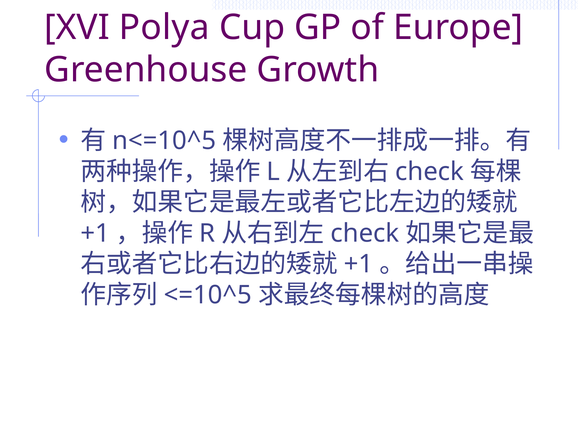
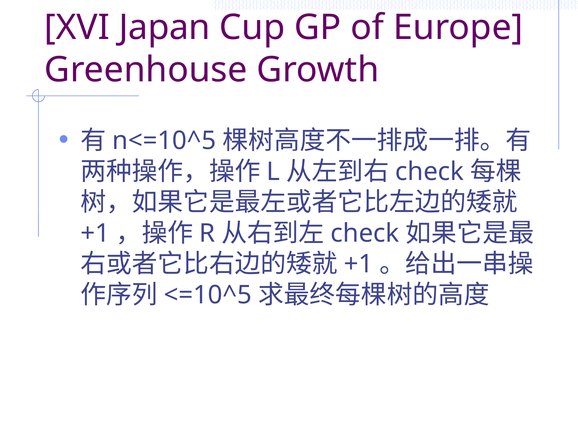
Polya: Polya -> Japan (165, 28)
